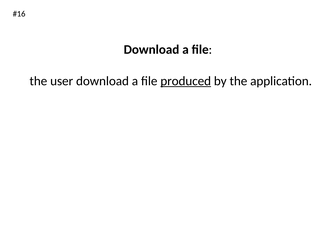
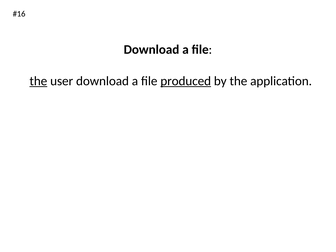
the underline: none -> present (38, 81)
